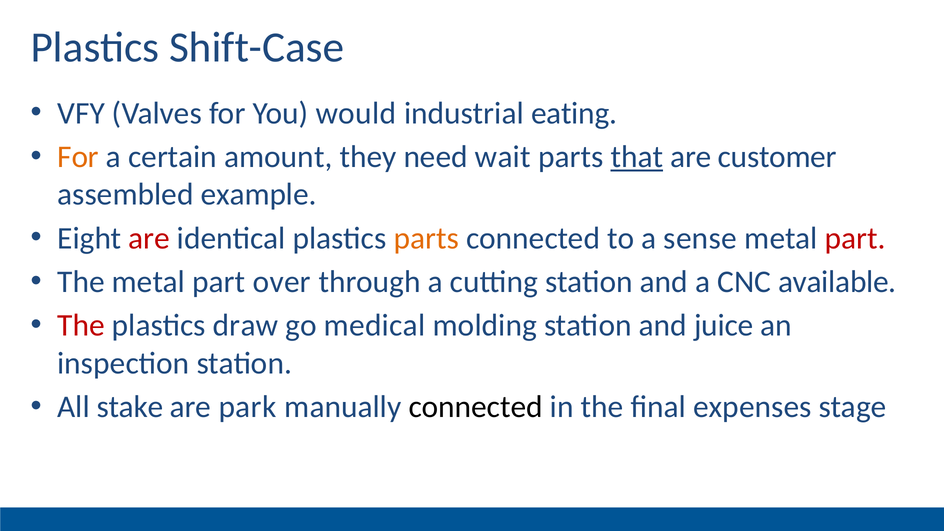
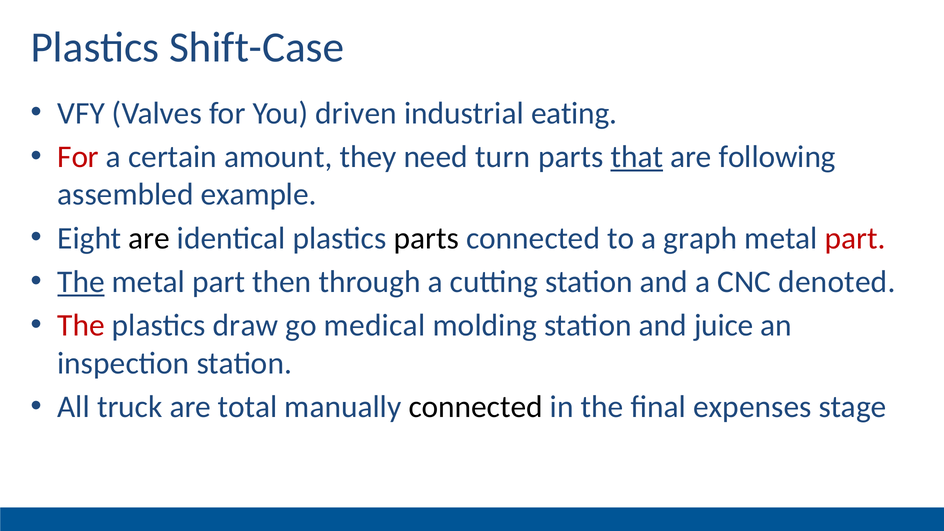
would: would -> driven (356, 113)
For colour: orange -> red (78, 157)
wait: wait -> turn (503, 157)
customer: customer -> following (777, 157)
are colour: red -> black (149, 238)
parts colour: orange -> black (426, 238)
sense: sense -> graph (700, 238)
The underline: none -> present (81, 282)
over: over -> then (282, 282)
available: available -> denoted (837, 282)
stake: stake -> truck (130, 407)
park: park -> total (248, 407)
